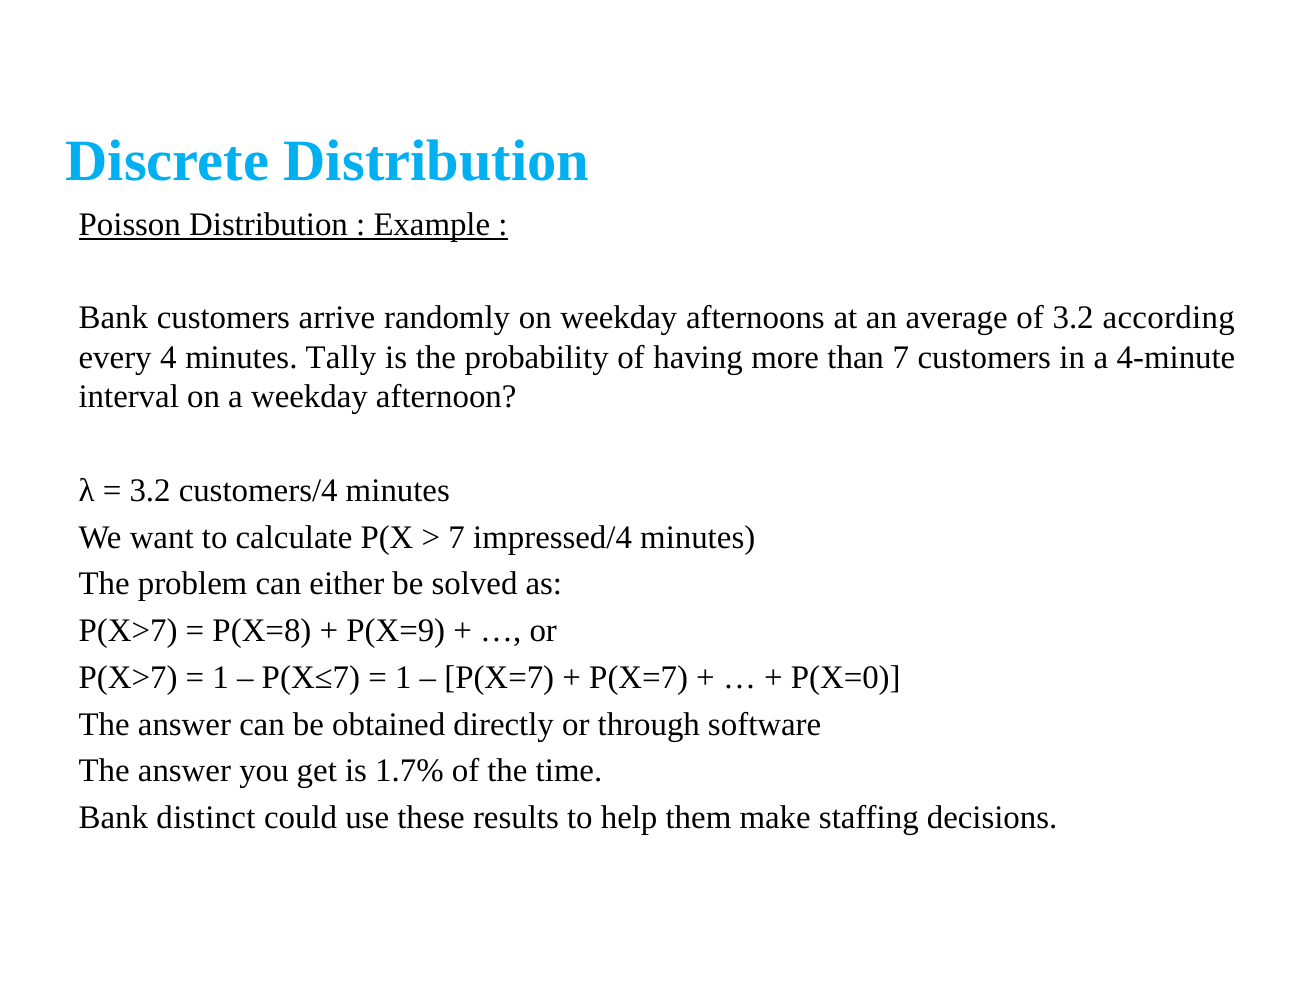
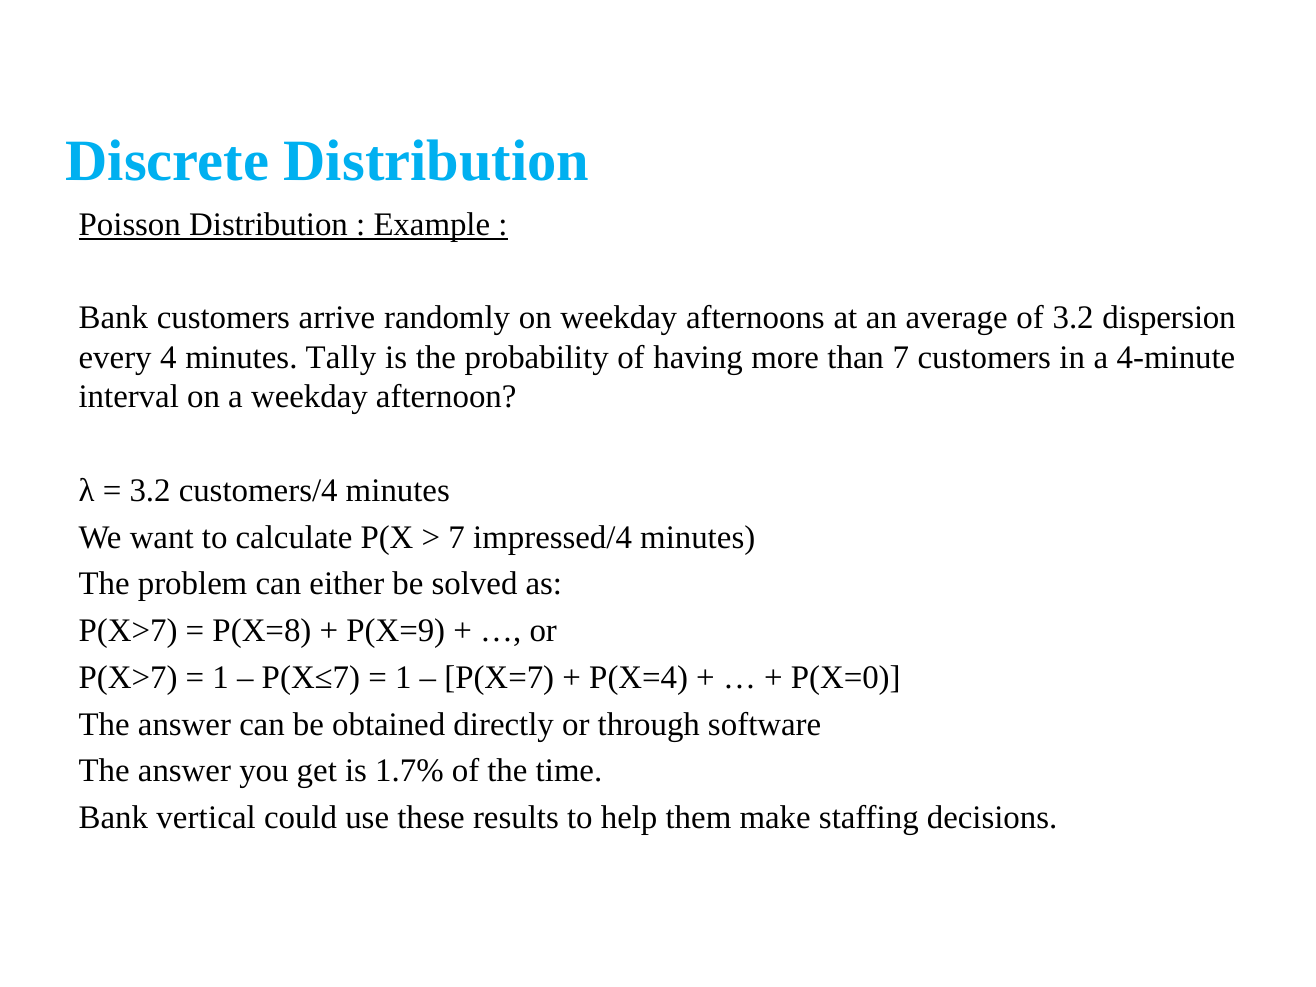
according: according -> dispersion (1169, 318)
P(X=7: P(X=7 -> P(X=4 (639, 678)
distinct: distinct -> vertical (206, 818)
